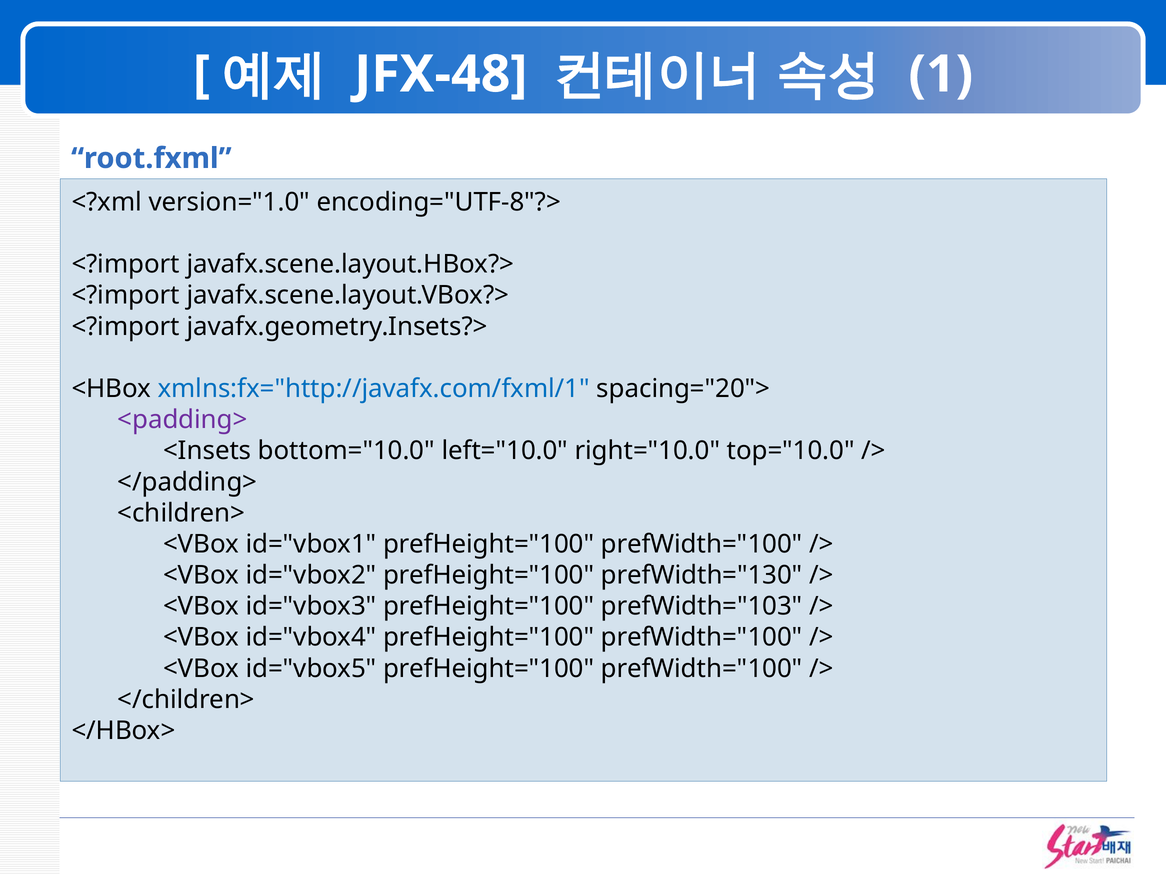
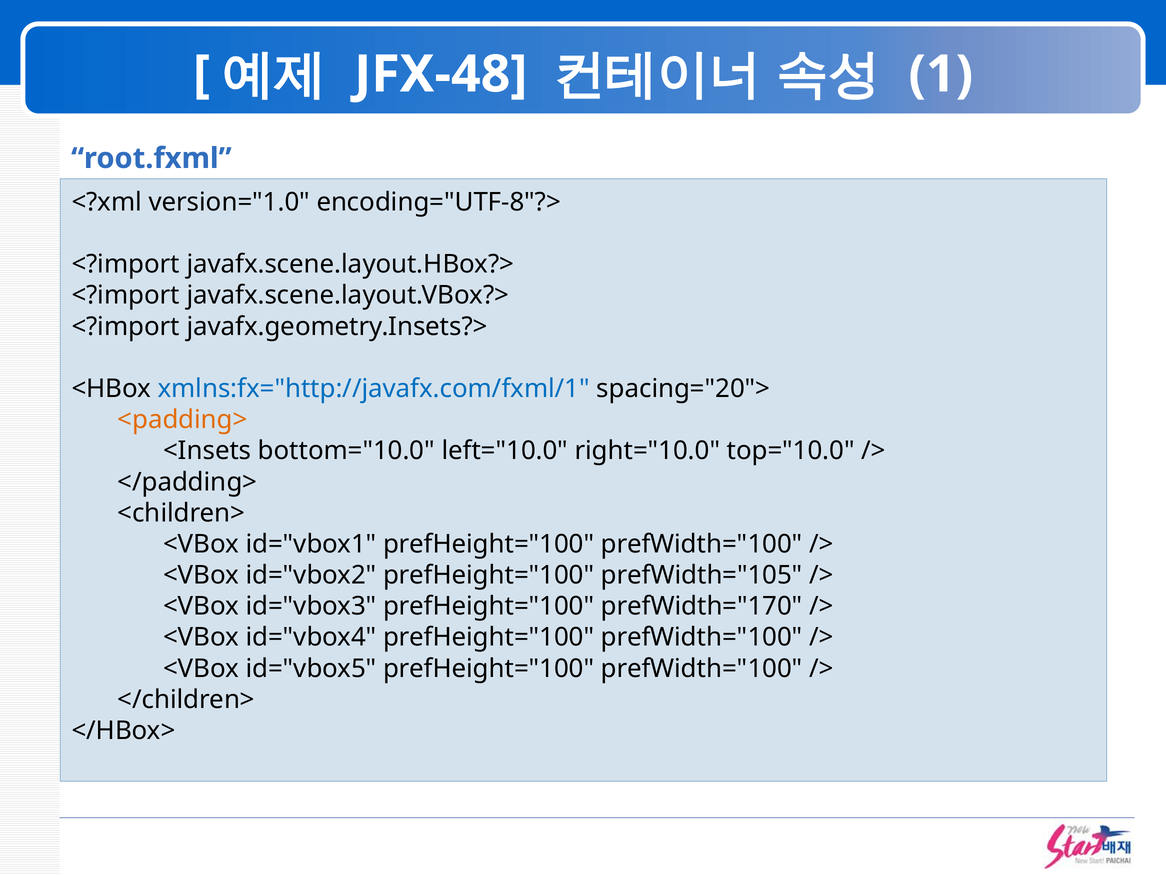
<padding> colour: purple -> orange (183, 420)
prefWidth="130: prefWidth="130 -> prefWidth="105 (702, 575)
prefWidth="103: prefWidth="103 -> prefWidth="170 (702, 606)
